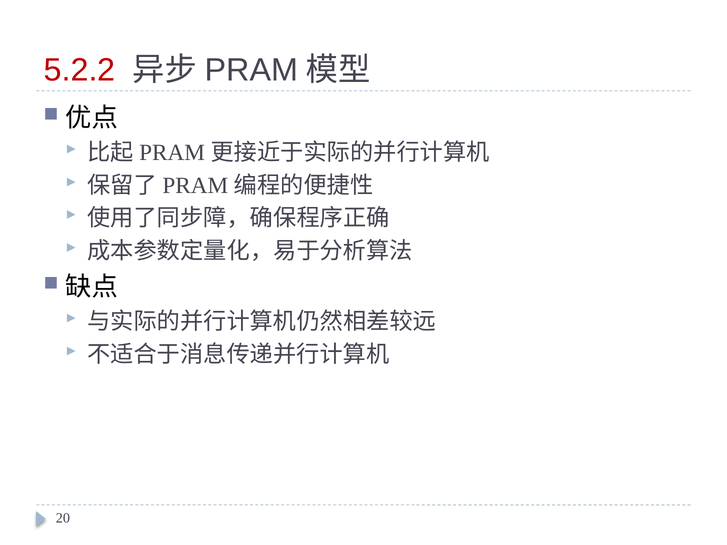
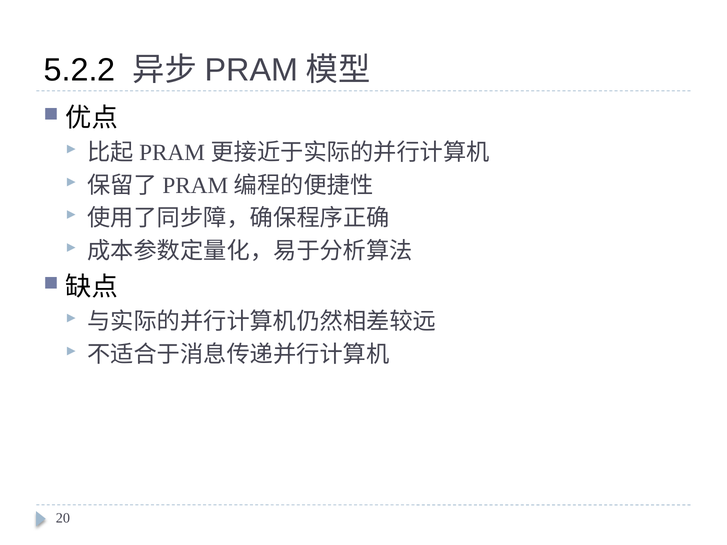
5.2.2 colour: red -> black (80, 70)
